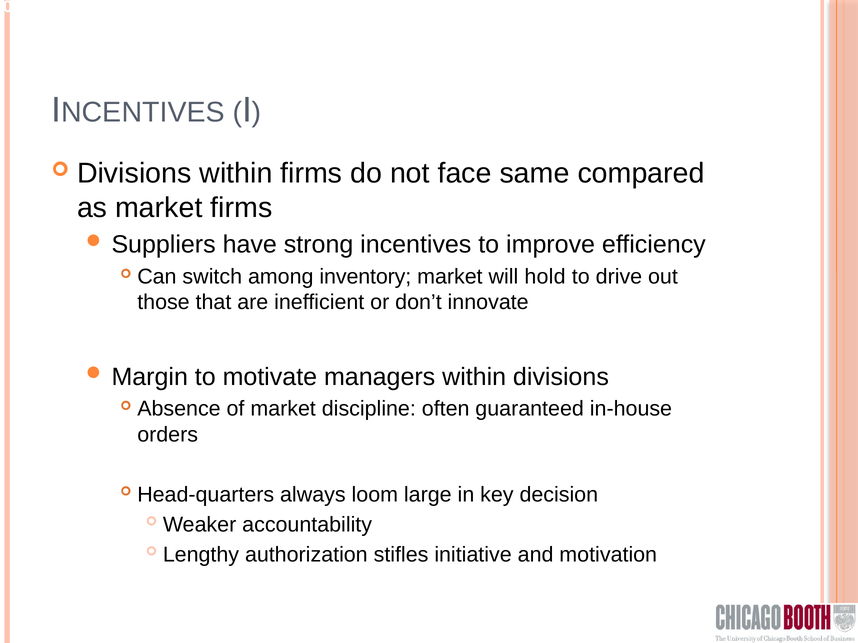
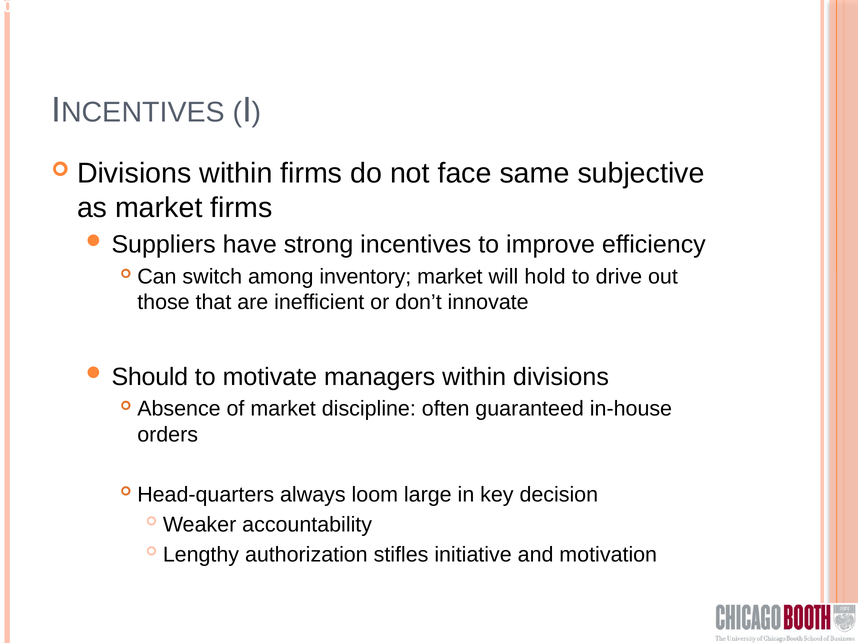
compared: compared -> subjective (641, 174)
Margin: Margin -> Should (150, 377)
